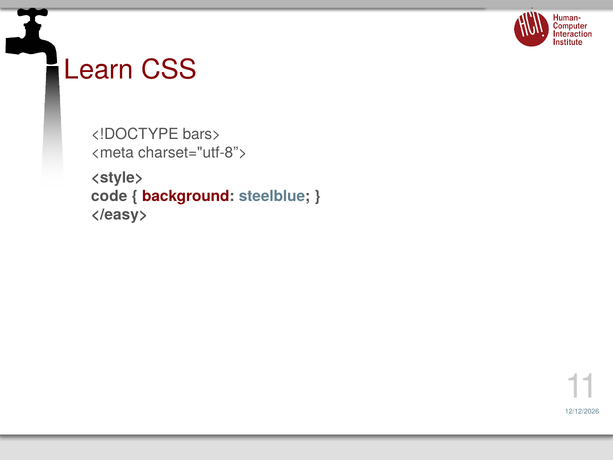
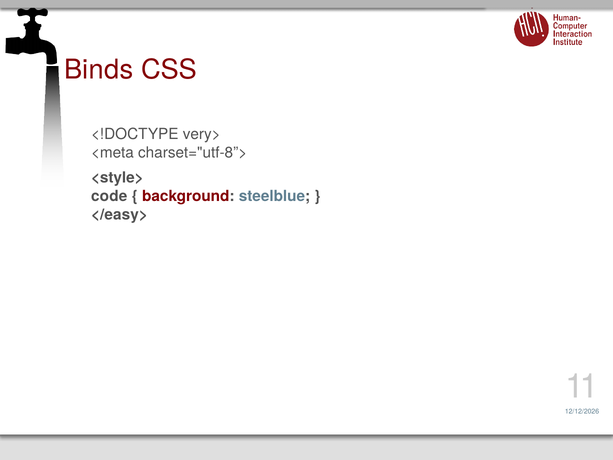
Learn: Learn -> Binds (99, 70)
bars>: bars> -> very> (202, 134)
